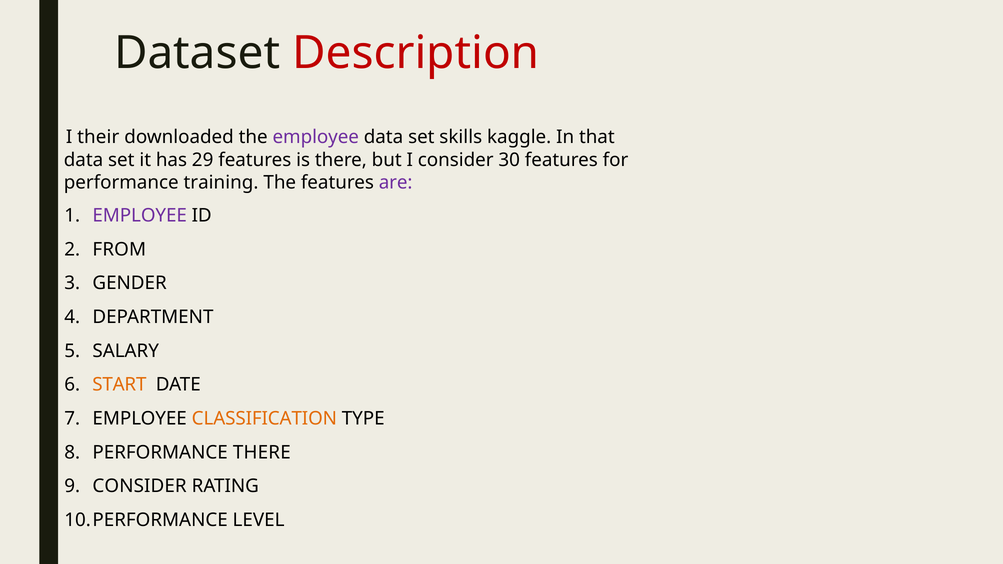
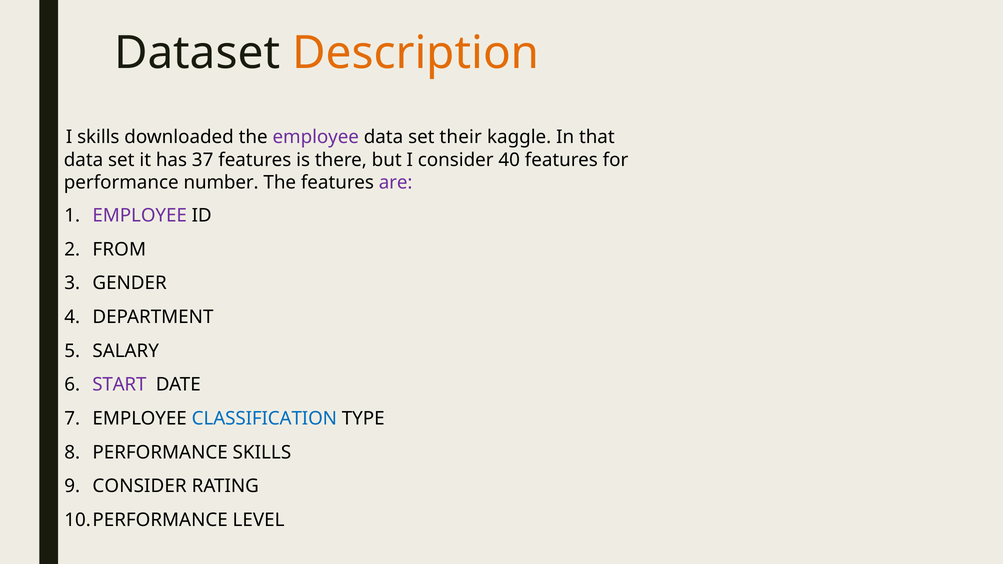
Description colour: red -> orange (416, 53)
I their: their -> skills (98, 137)
skills: skills -> their (461, 137)
29: 29 -> 37 (203, 160)
30: 30 -> 40 (509, 160)
training: training -> number (221, 182)
START colour: orange -> purple (119, 385)
CLASSIFICATION colour: orange -> blue (264, 419)
PERFORMANCE THERE: THERE -> SKILLS (262, 453)
